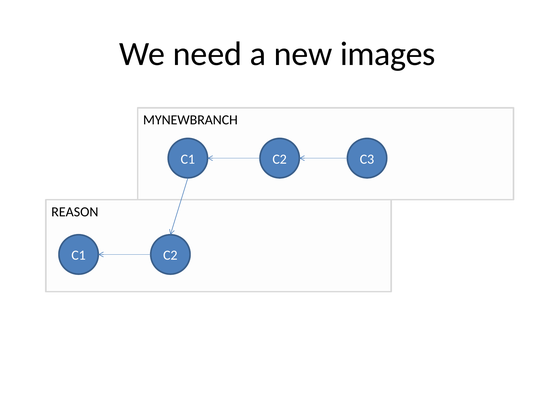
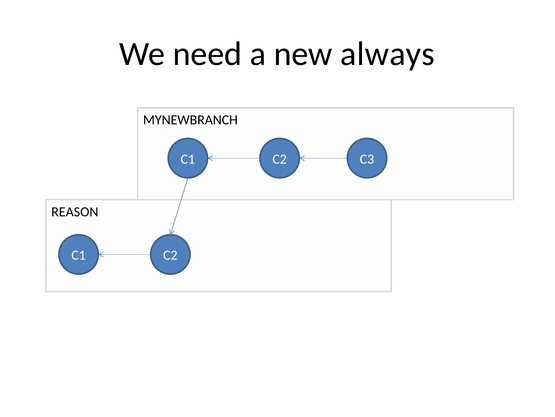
images: images -> always (388, 54)
